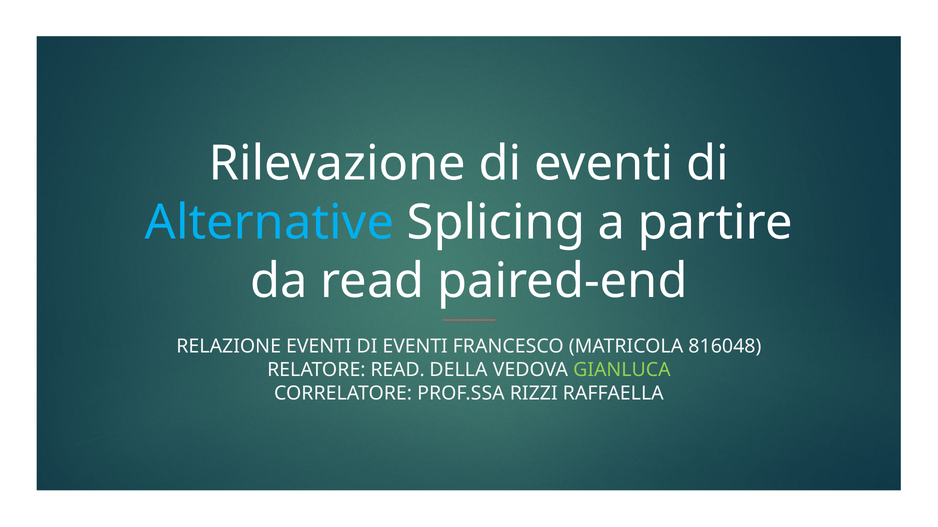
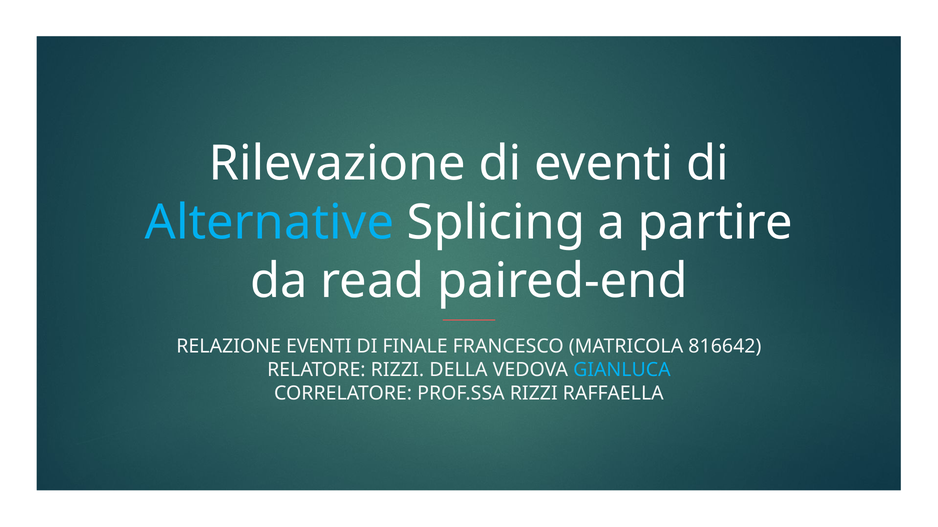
EVENTI: EVENTI -> FINALE (415, 347)
816048: 816048 -> 816642 (725, 347)
RELATORE READ: READ -> RIZZI (397, 370)
GIANLUCA colour: light green -> light blue (622, 370)
